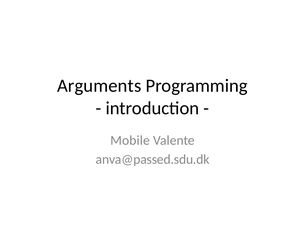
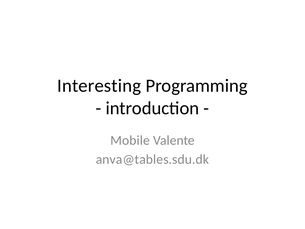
Arguments: Arguments -> Interesting (99, 86)
anva@passed.sdu.dk: anva@passed.sdu.dk -> anva@tables.sdu.dk (152, 159)
